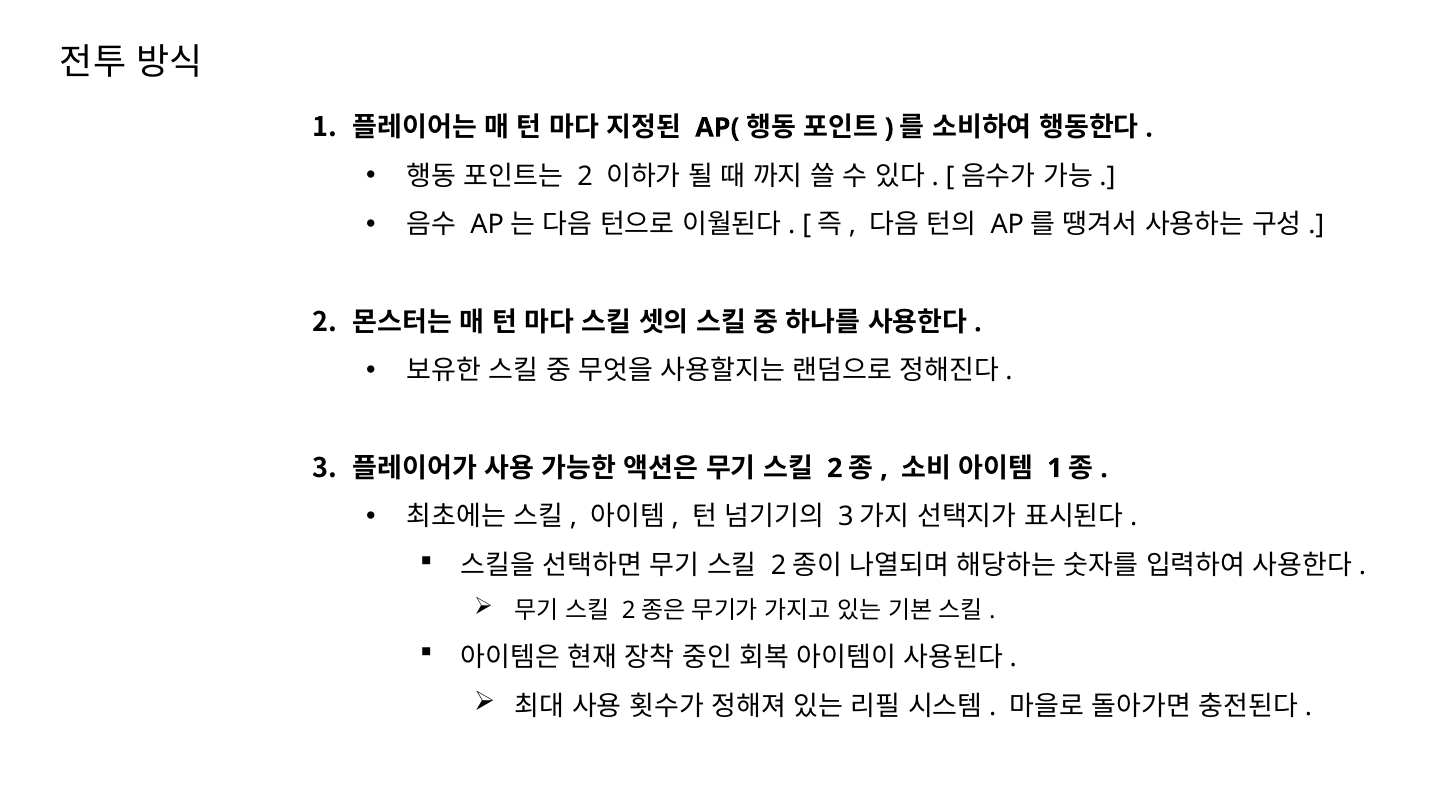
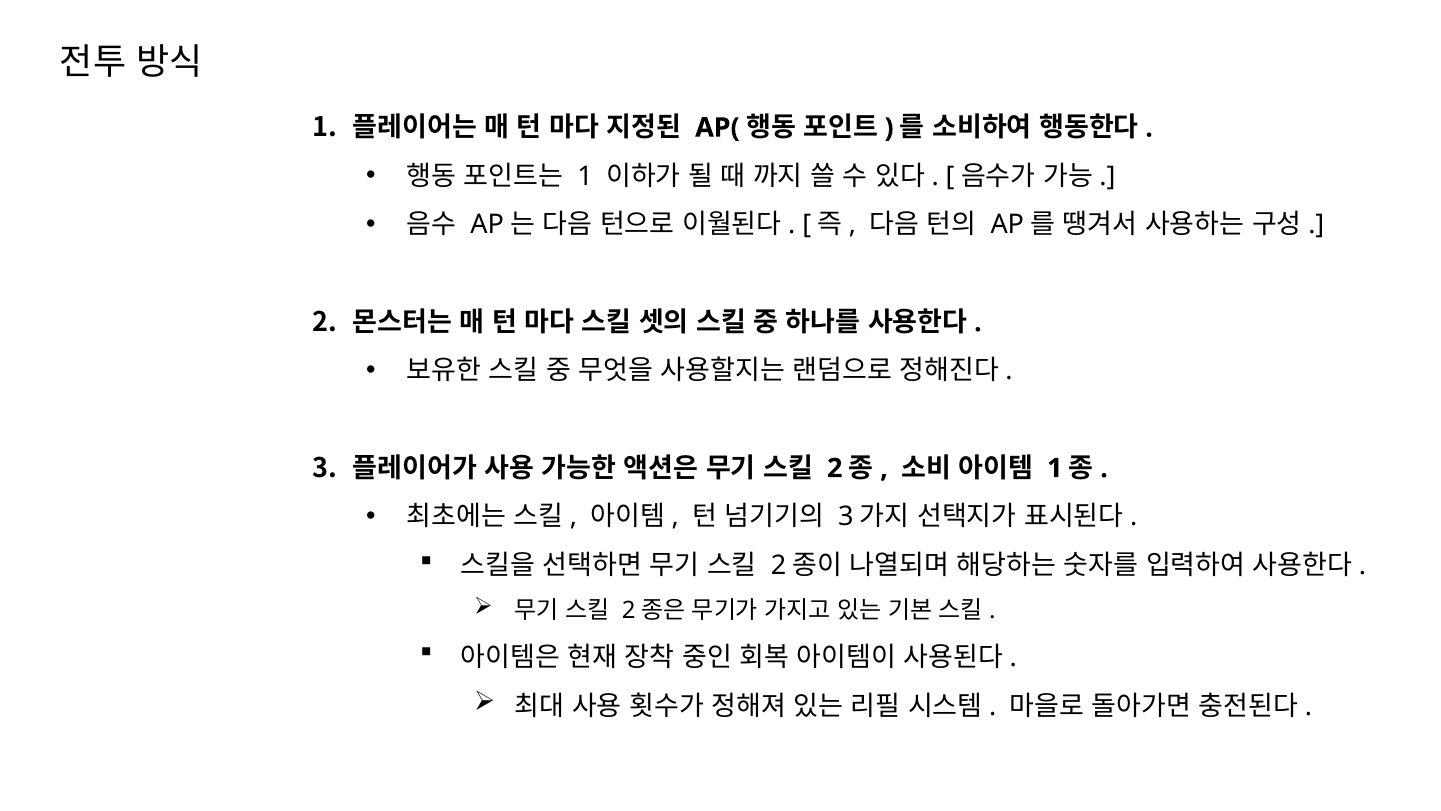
2: 2 -> 1 (585, 176)
